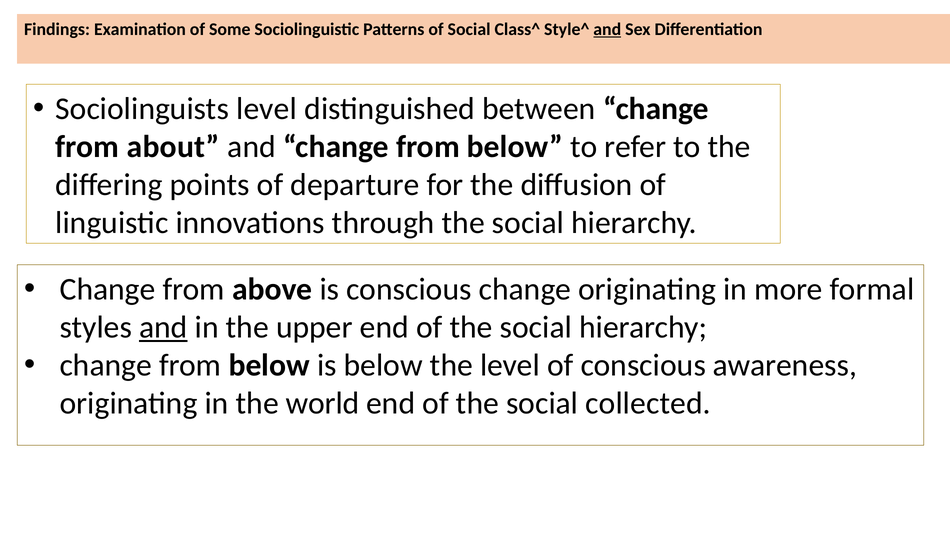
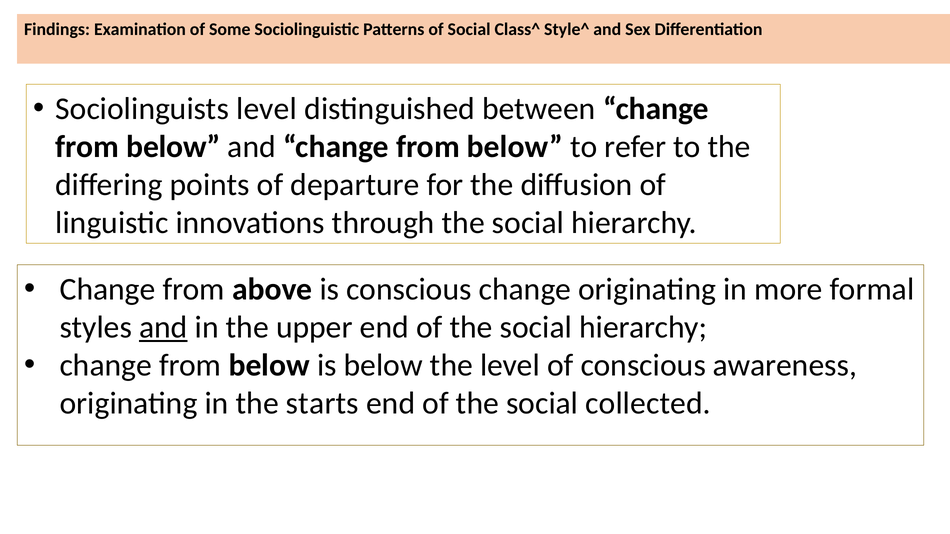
and underline: present -> none (607, 29)
about: about -> below (173, 147)
world: world -> starts (322, 404)
